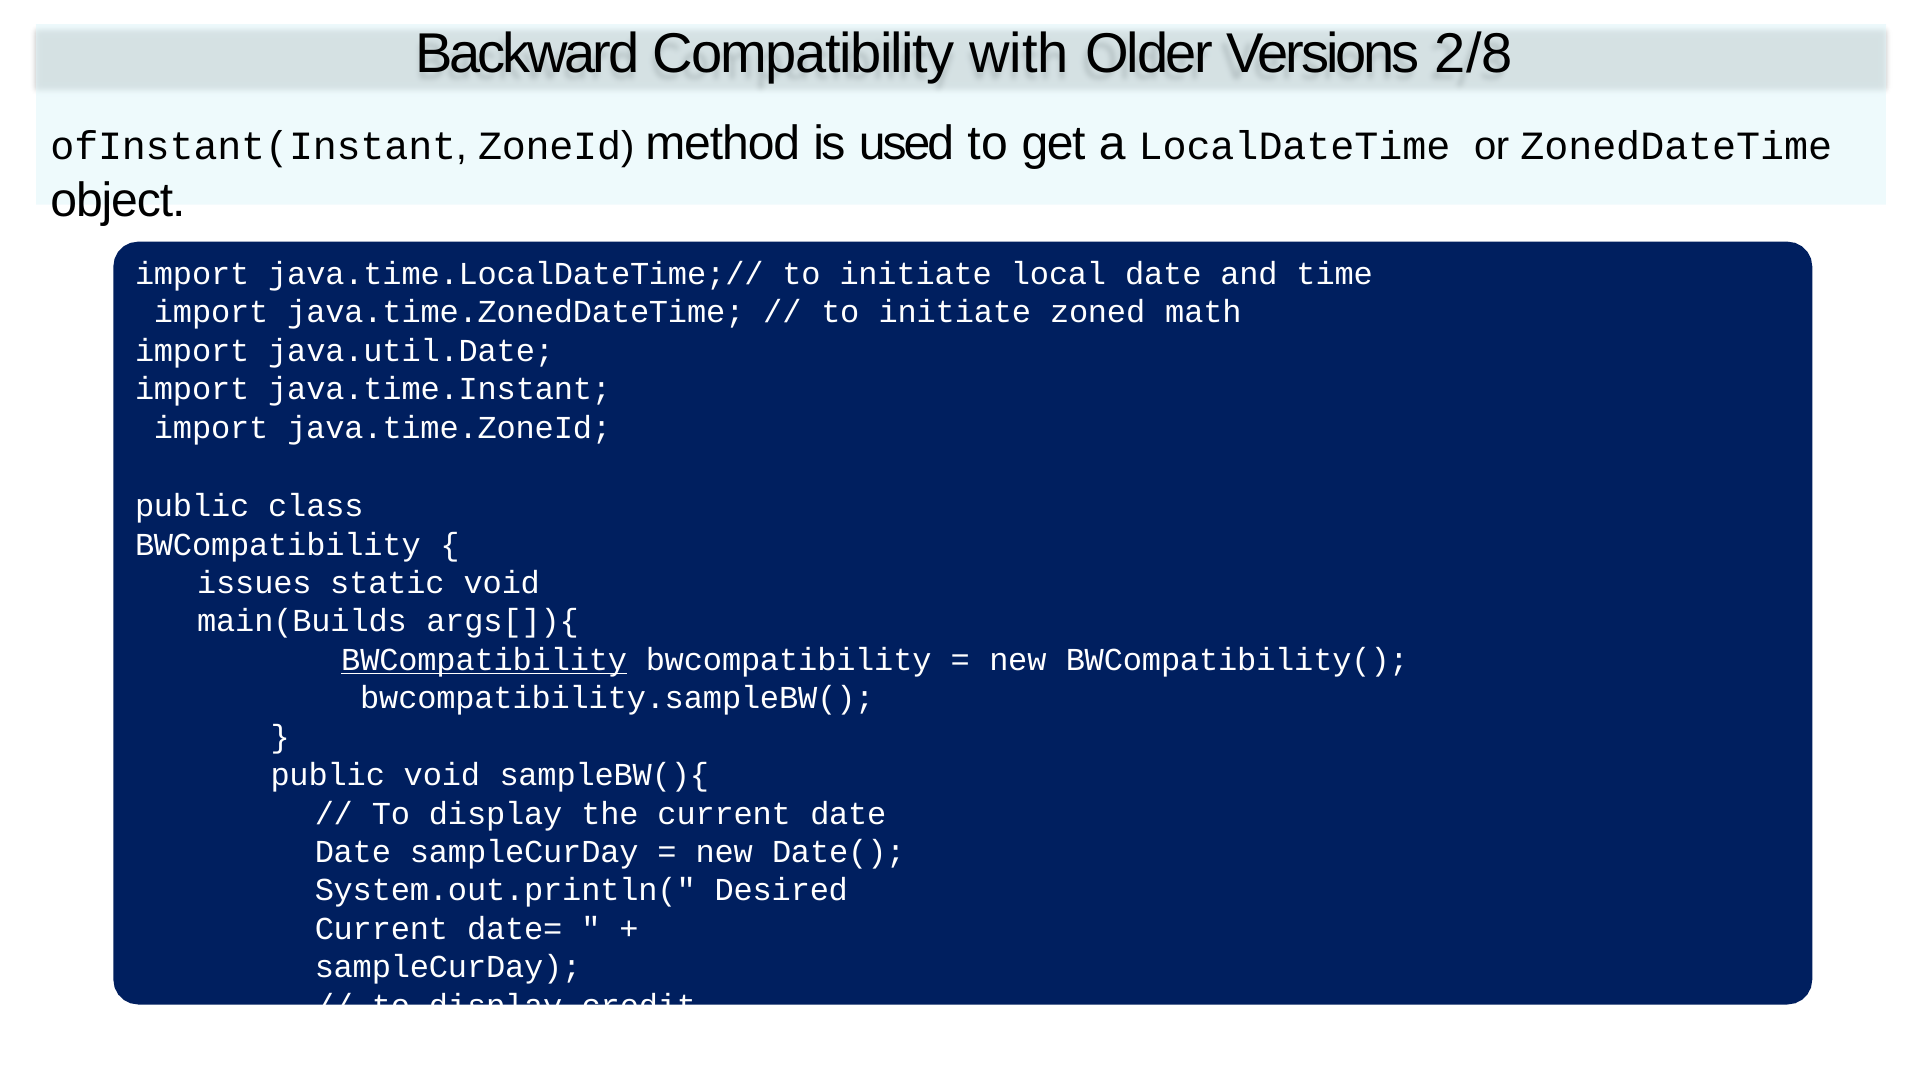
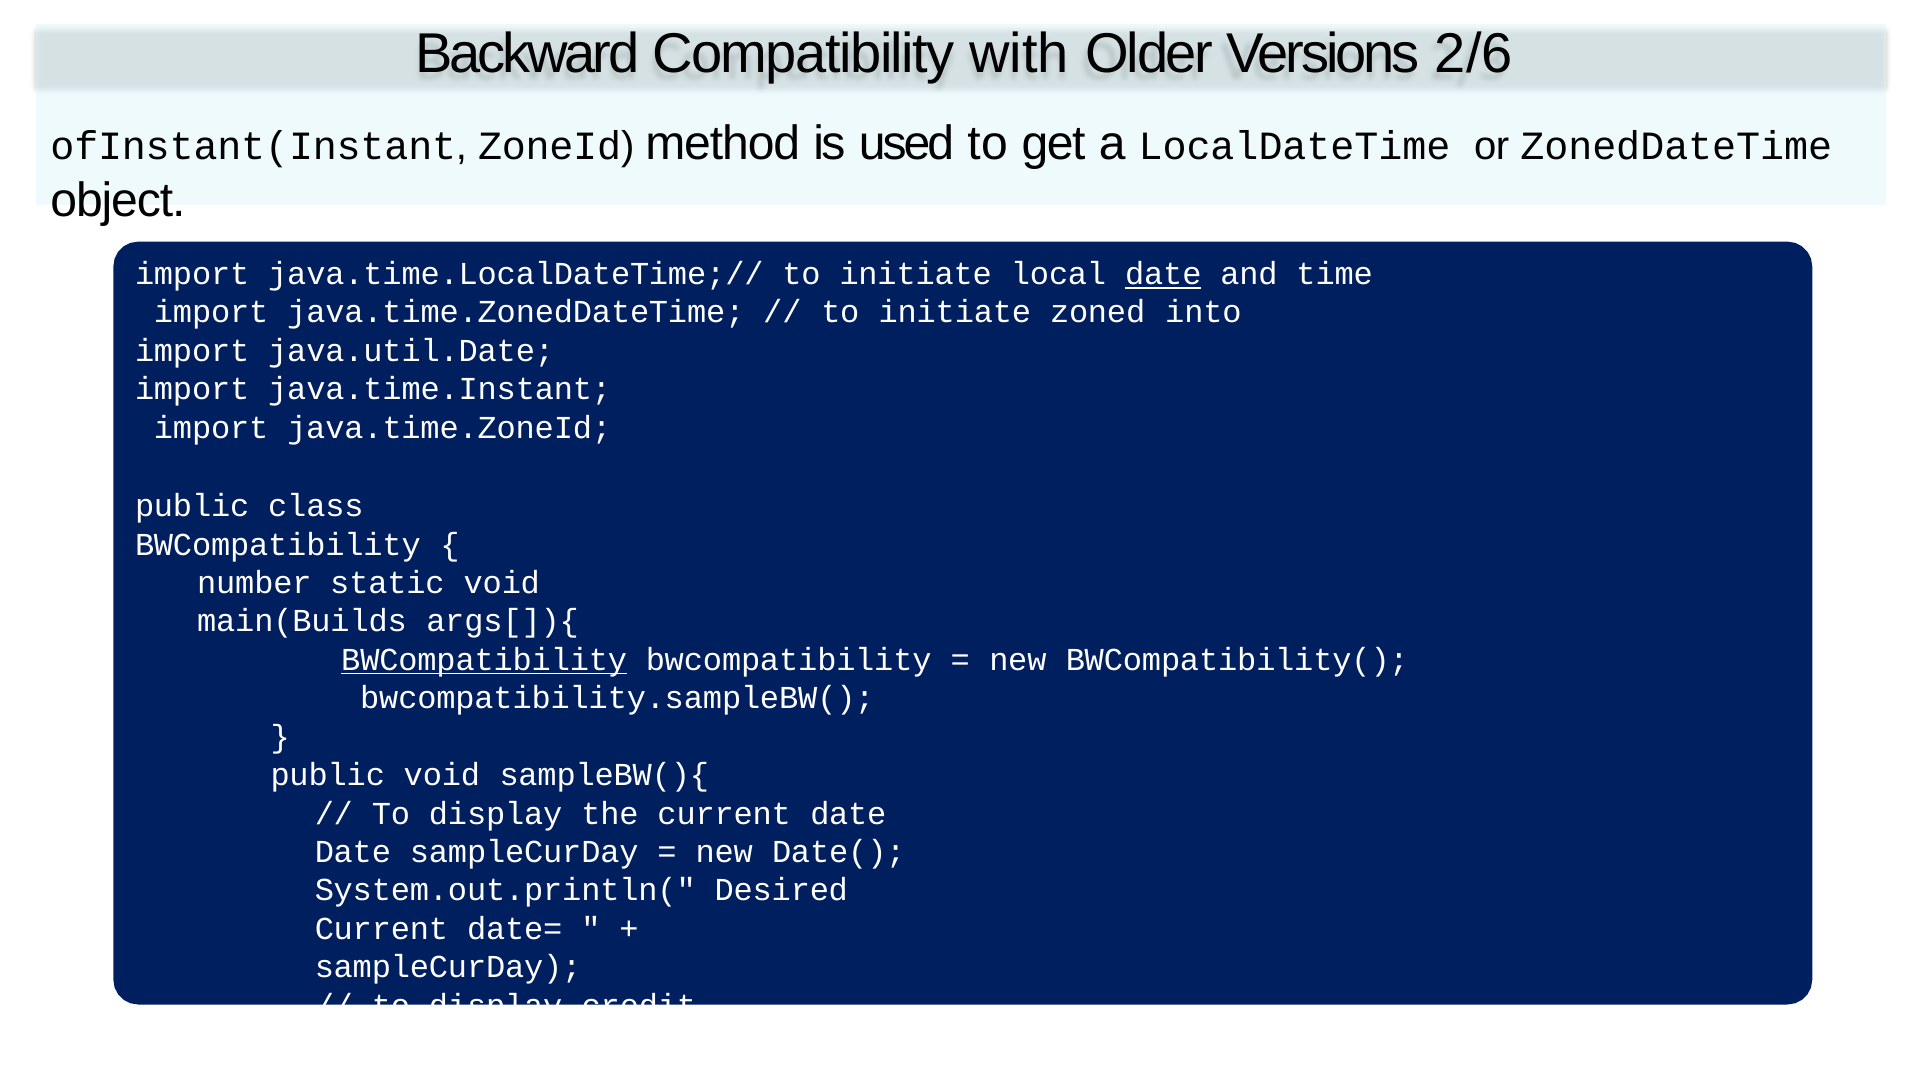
2/8: 2/8 -> 2/6 (1474, 54)
date underline: none -> present (1163, 274)
math: math -> into (1203, 312)
issues: issues -> number (254, 583)
